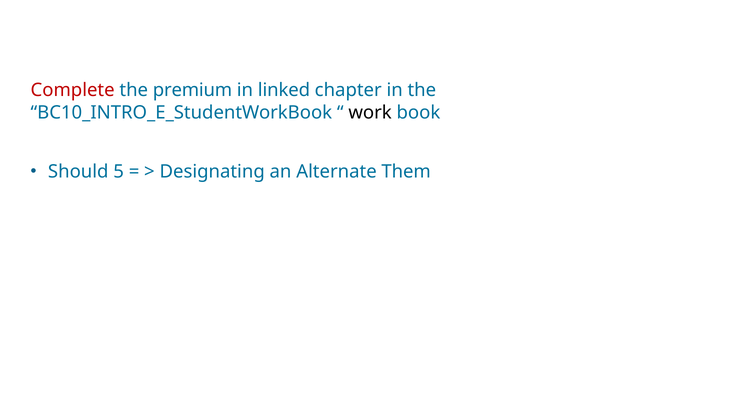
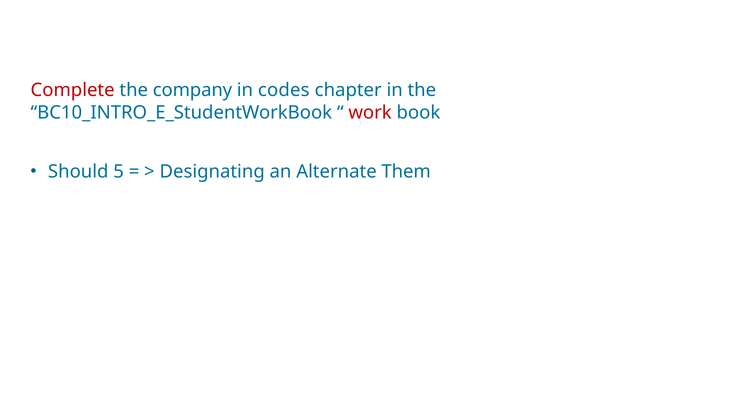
premium: premium -> company (193, 90)
linked: linked -> codes (284, 90)
work colour: black -> red (370, 113)
